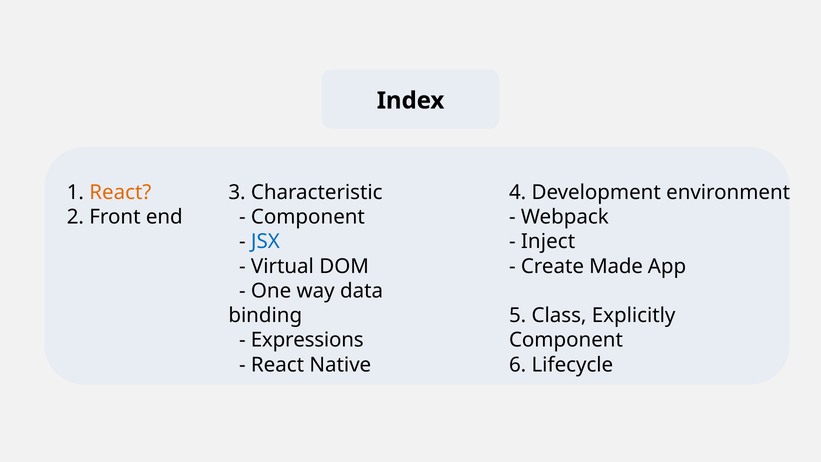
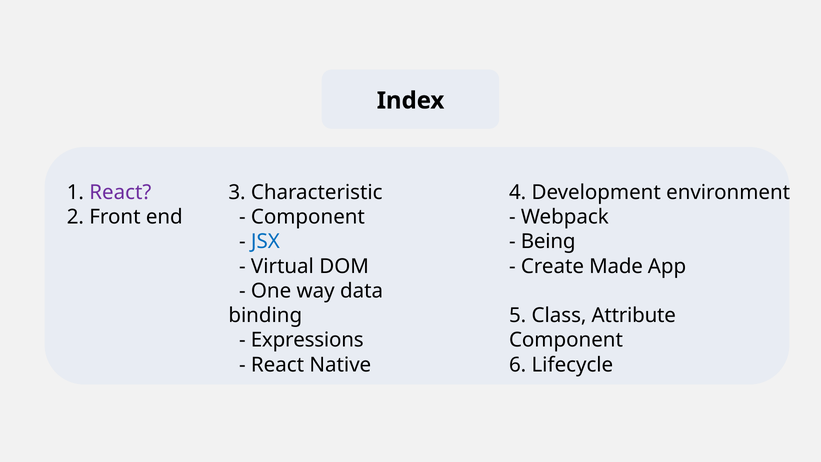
React colour: orange -> purple (120, 192)
Inject: Inject -> Being (548, 241)
Explicitly: Explicitly -> Attribute (634, 315)
